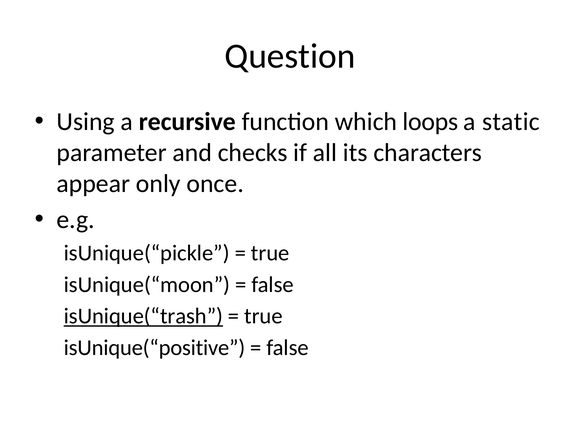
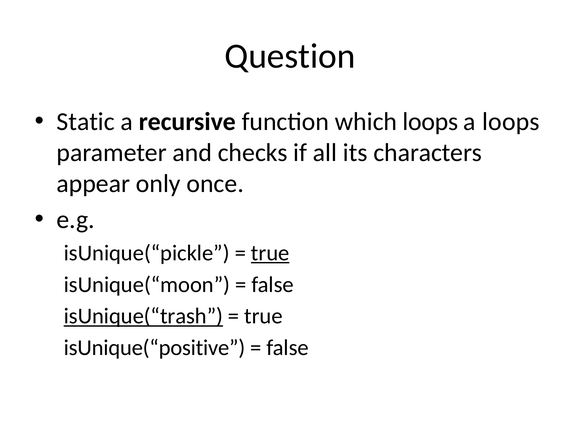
Using: Using -> Static (86, 122)
a static: static -> loops (511, 122)
true underline: none -> present (270, 253)
